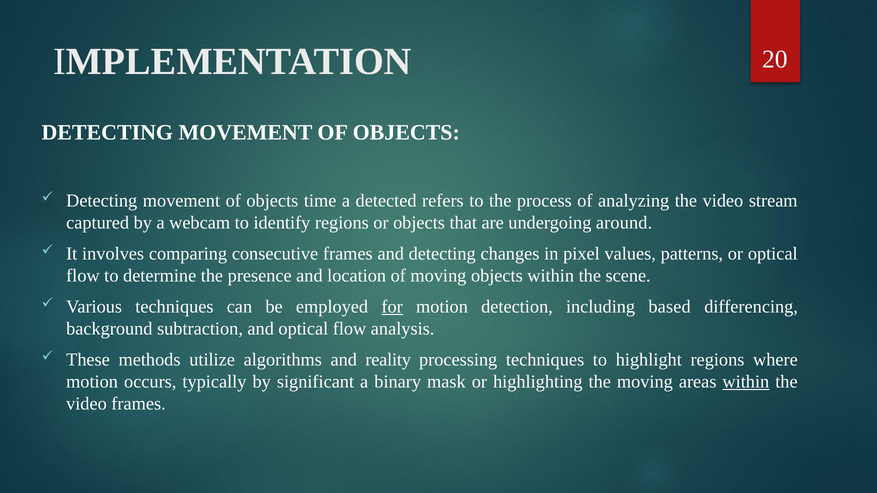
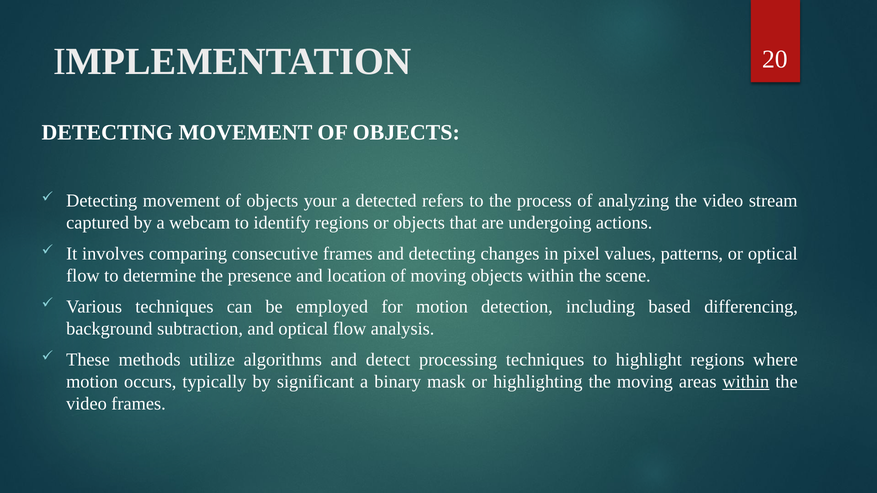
time: time -> your (320, 201)
around: around -> actions (624, 223)
for underline: present -> none (392, 307)
reality: reality -> detect (388, 360)
